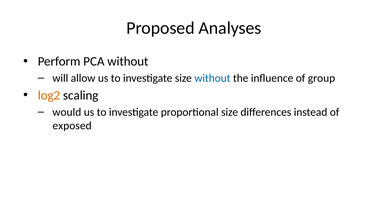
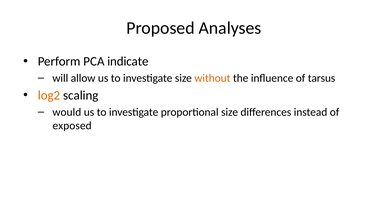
PCA without: without -> indicate (128, 62)
without colour: blue -> orange (212, 78)
group: group -> tarsus (322, 78)
